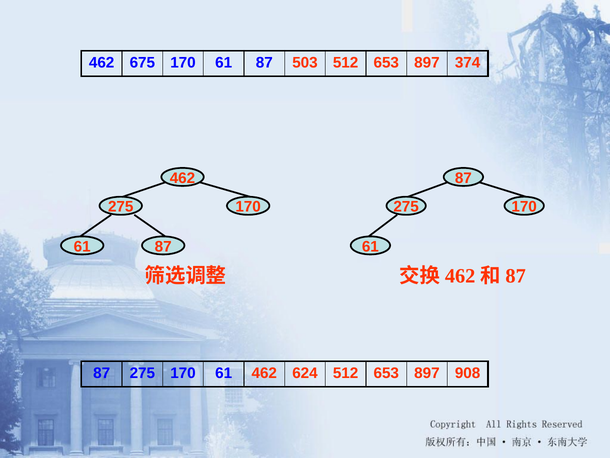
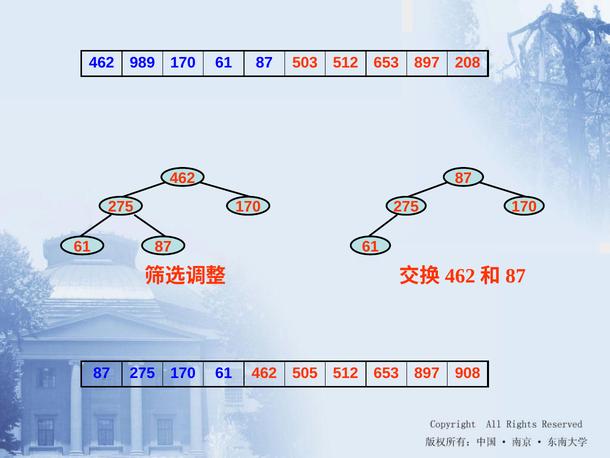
675: 675 -> 989 (142, 63)
374: 374 -> 208 (468, 63)
624: 624 -> 505 (305, 373)
